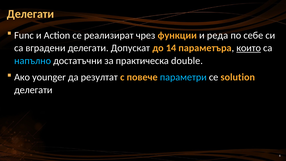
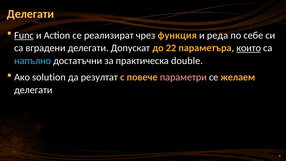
Func underline: none -> present (24, 35)
функции: функции -> функция (177, 35)
14: 14 -> 22 (171, 48)
younger: younger -> solution (49, 77)
параметри colour: light blue -> pink (183, 77)
solution: solution -> желаем (238, 77)
